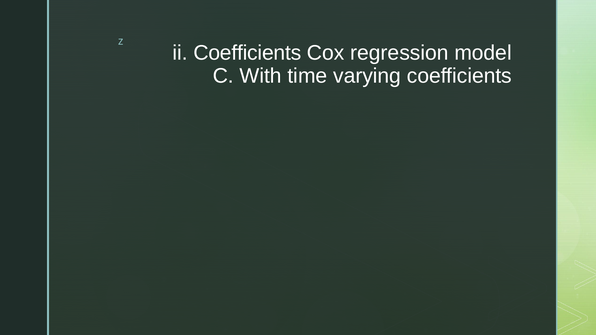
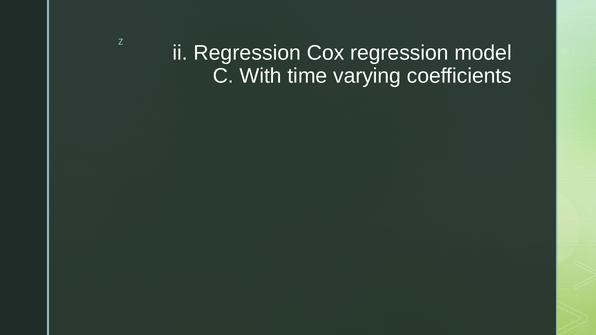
ii Coefficients: Coefficients -> Regression (247, 53)
